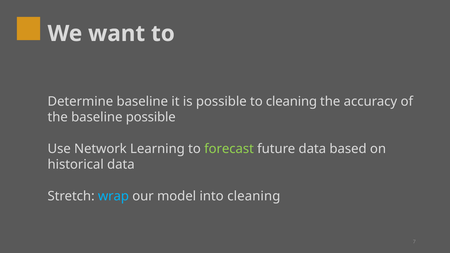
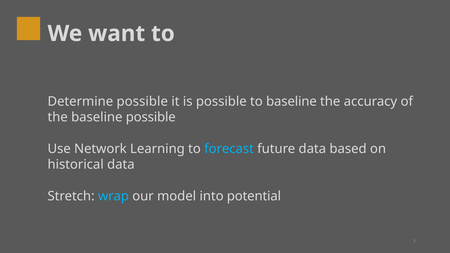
Determine baseline: baseline -> possible (142, 102)
to cleaning: cleaning -> baseline (291, 102)
forecast colour: light green -> light blue (229, 149)
into cleaning: cleaning -> potential (254, 196)
